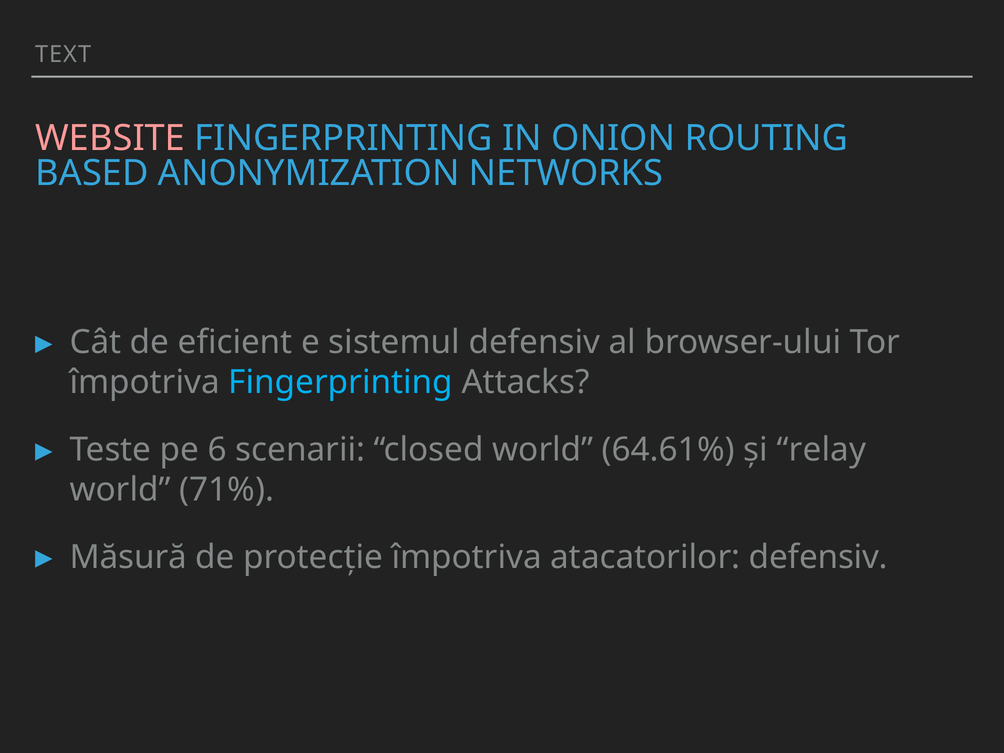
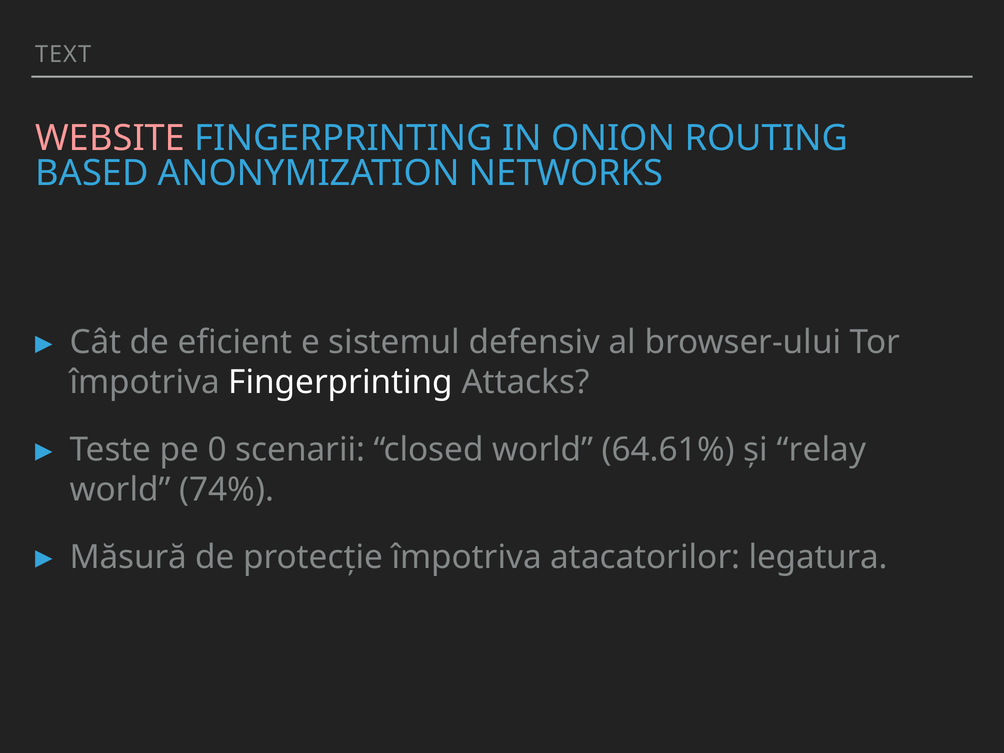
Fingerprinting colour: light blue -> white (341, 382)
6: 6 -> 0 (217, 450)
71%: 71% -> 74% (227, 490)
atacatorilor defensiv: defensiv -> legatura (818, 557)
